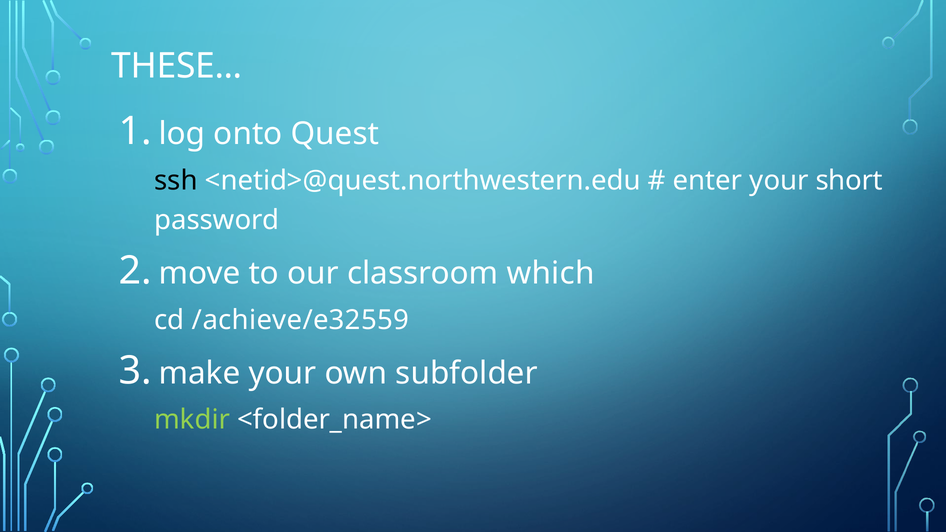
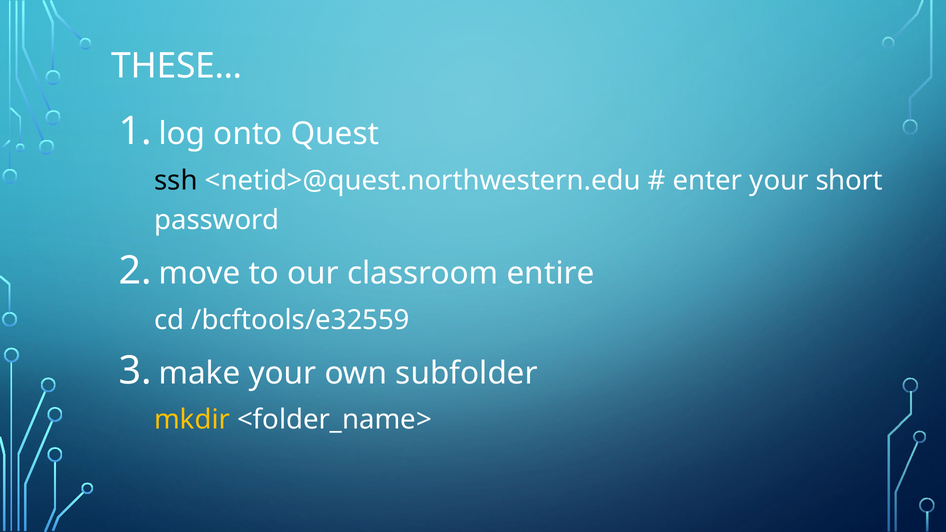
which: which -> entire (551, 273)
/achieve/e32559: /achieve/e32559 -> /bcftools/e32559 (301, 320)
mkdir colour: light green -> yellow (192, 420)
